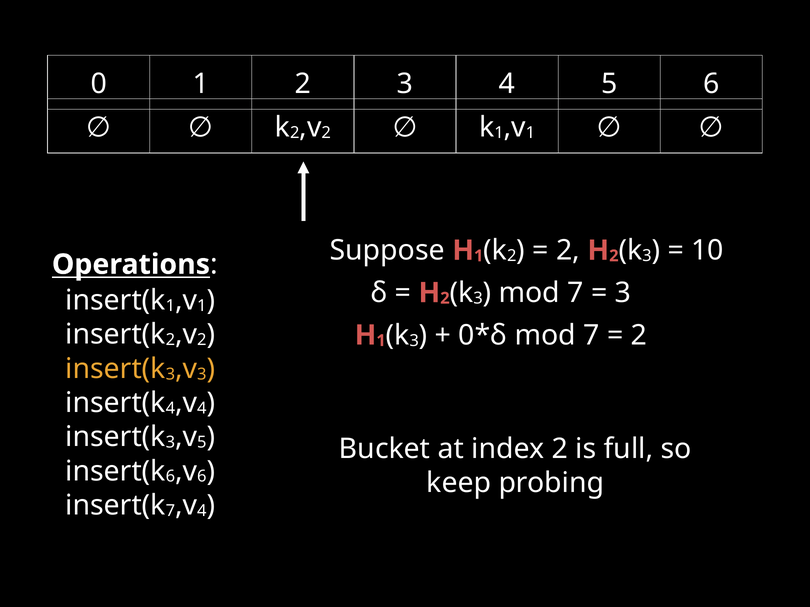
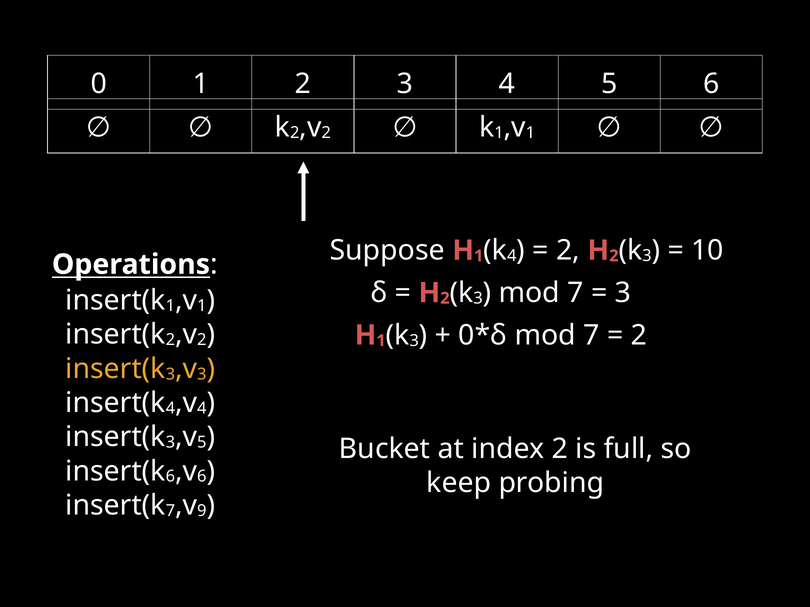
2: 2 -> 4 (512, 256)
4: 4 -> 9 (202, 511)
